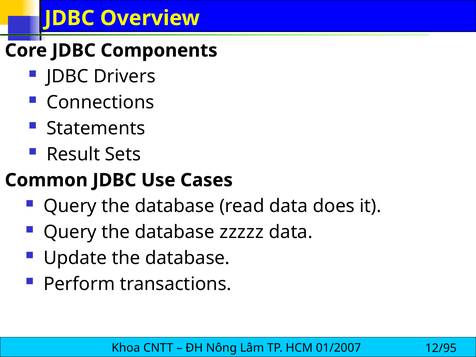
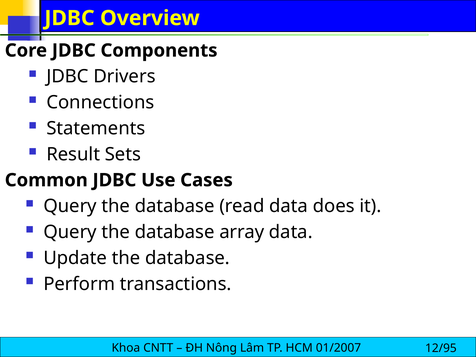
zzzzz: zzzzz -> array (242, 232)
